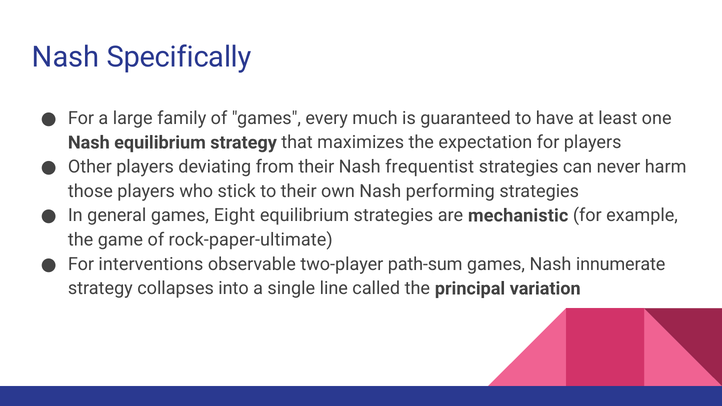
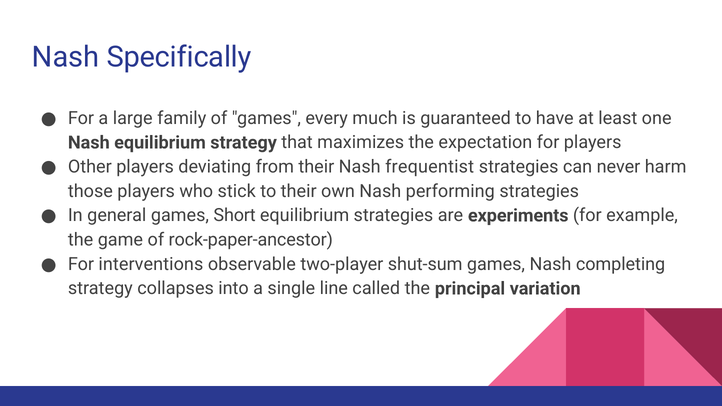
Eight: Eight -> Short (235, 216)
mechanistic: mechanistic -> experiments (518, 216)
rock-paper-ultimate: rock-paper-ultimate -> rock-paper-ancestor (251, 240)
path-sum: path-sum -> shut-sum (425, 264)
innumerate: innumerate -> completing (621, 264)
